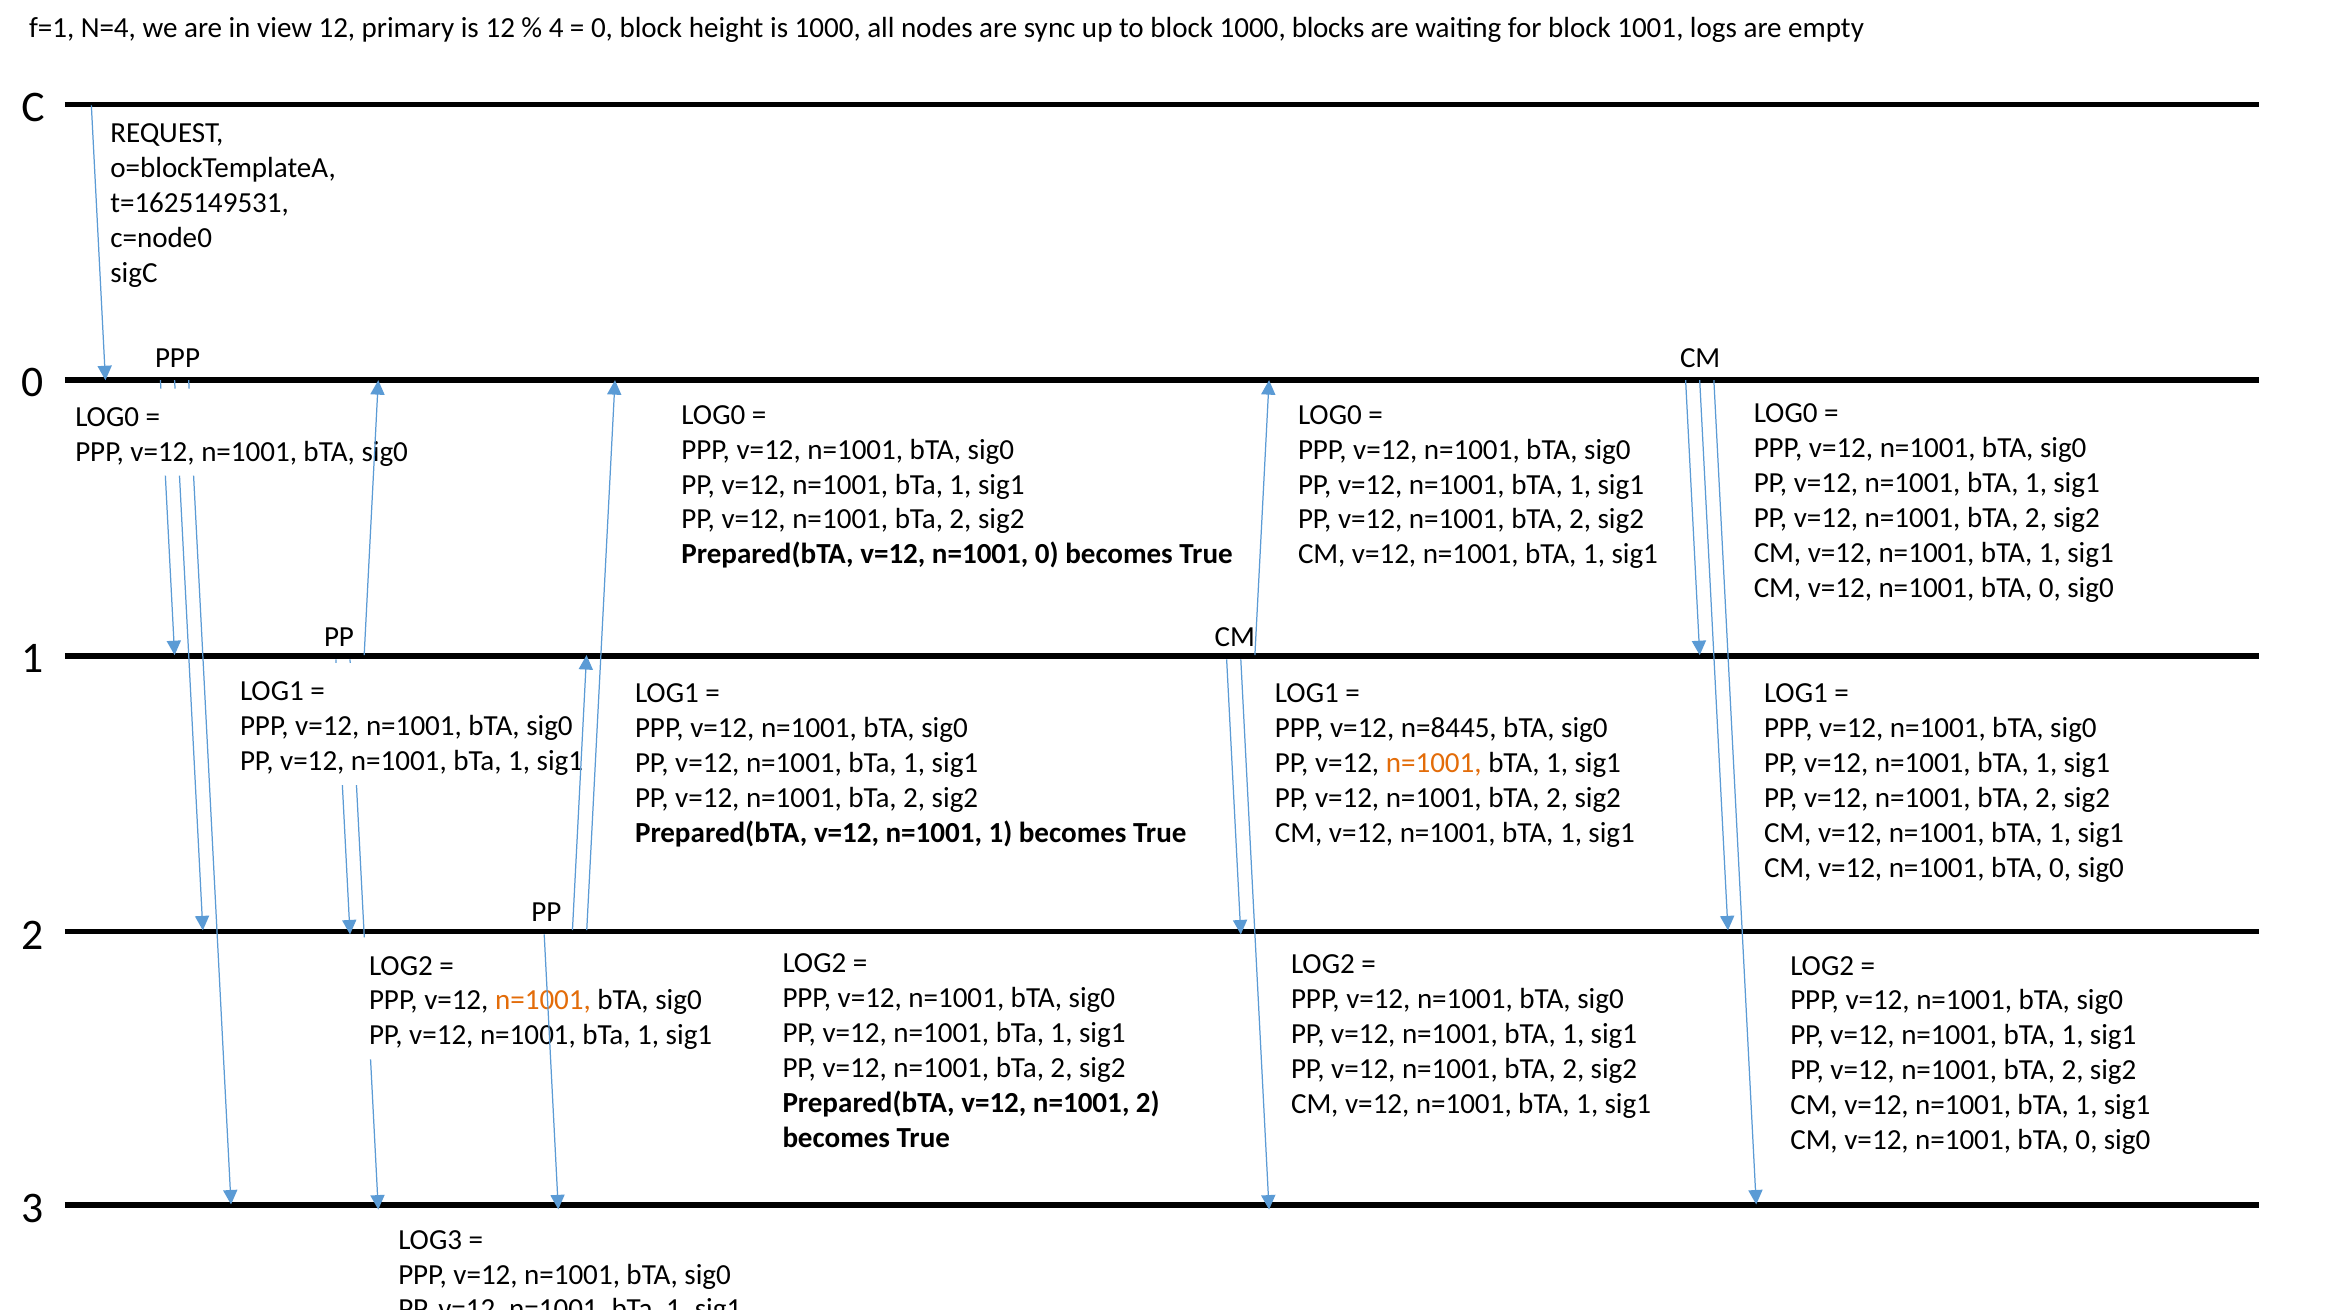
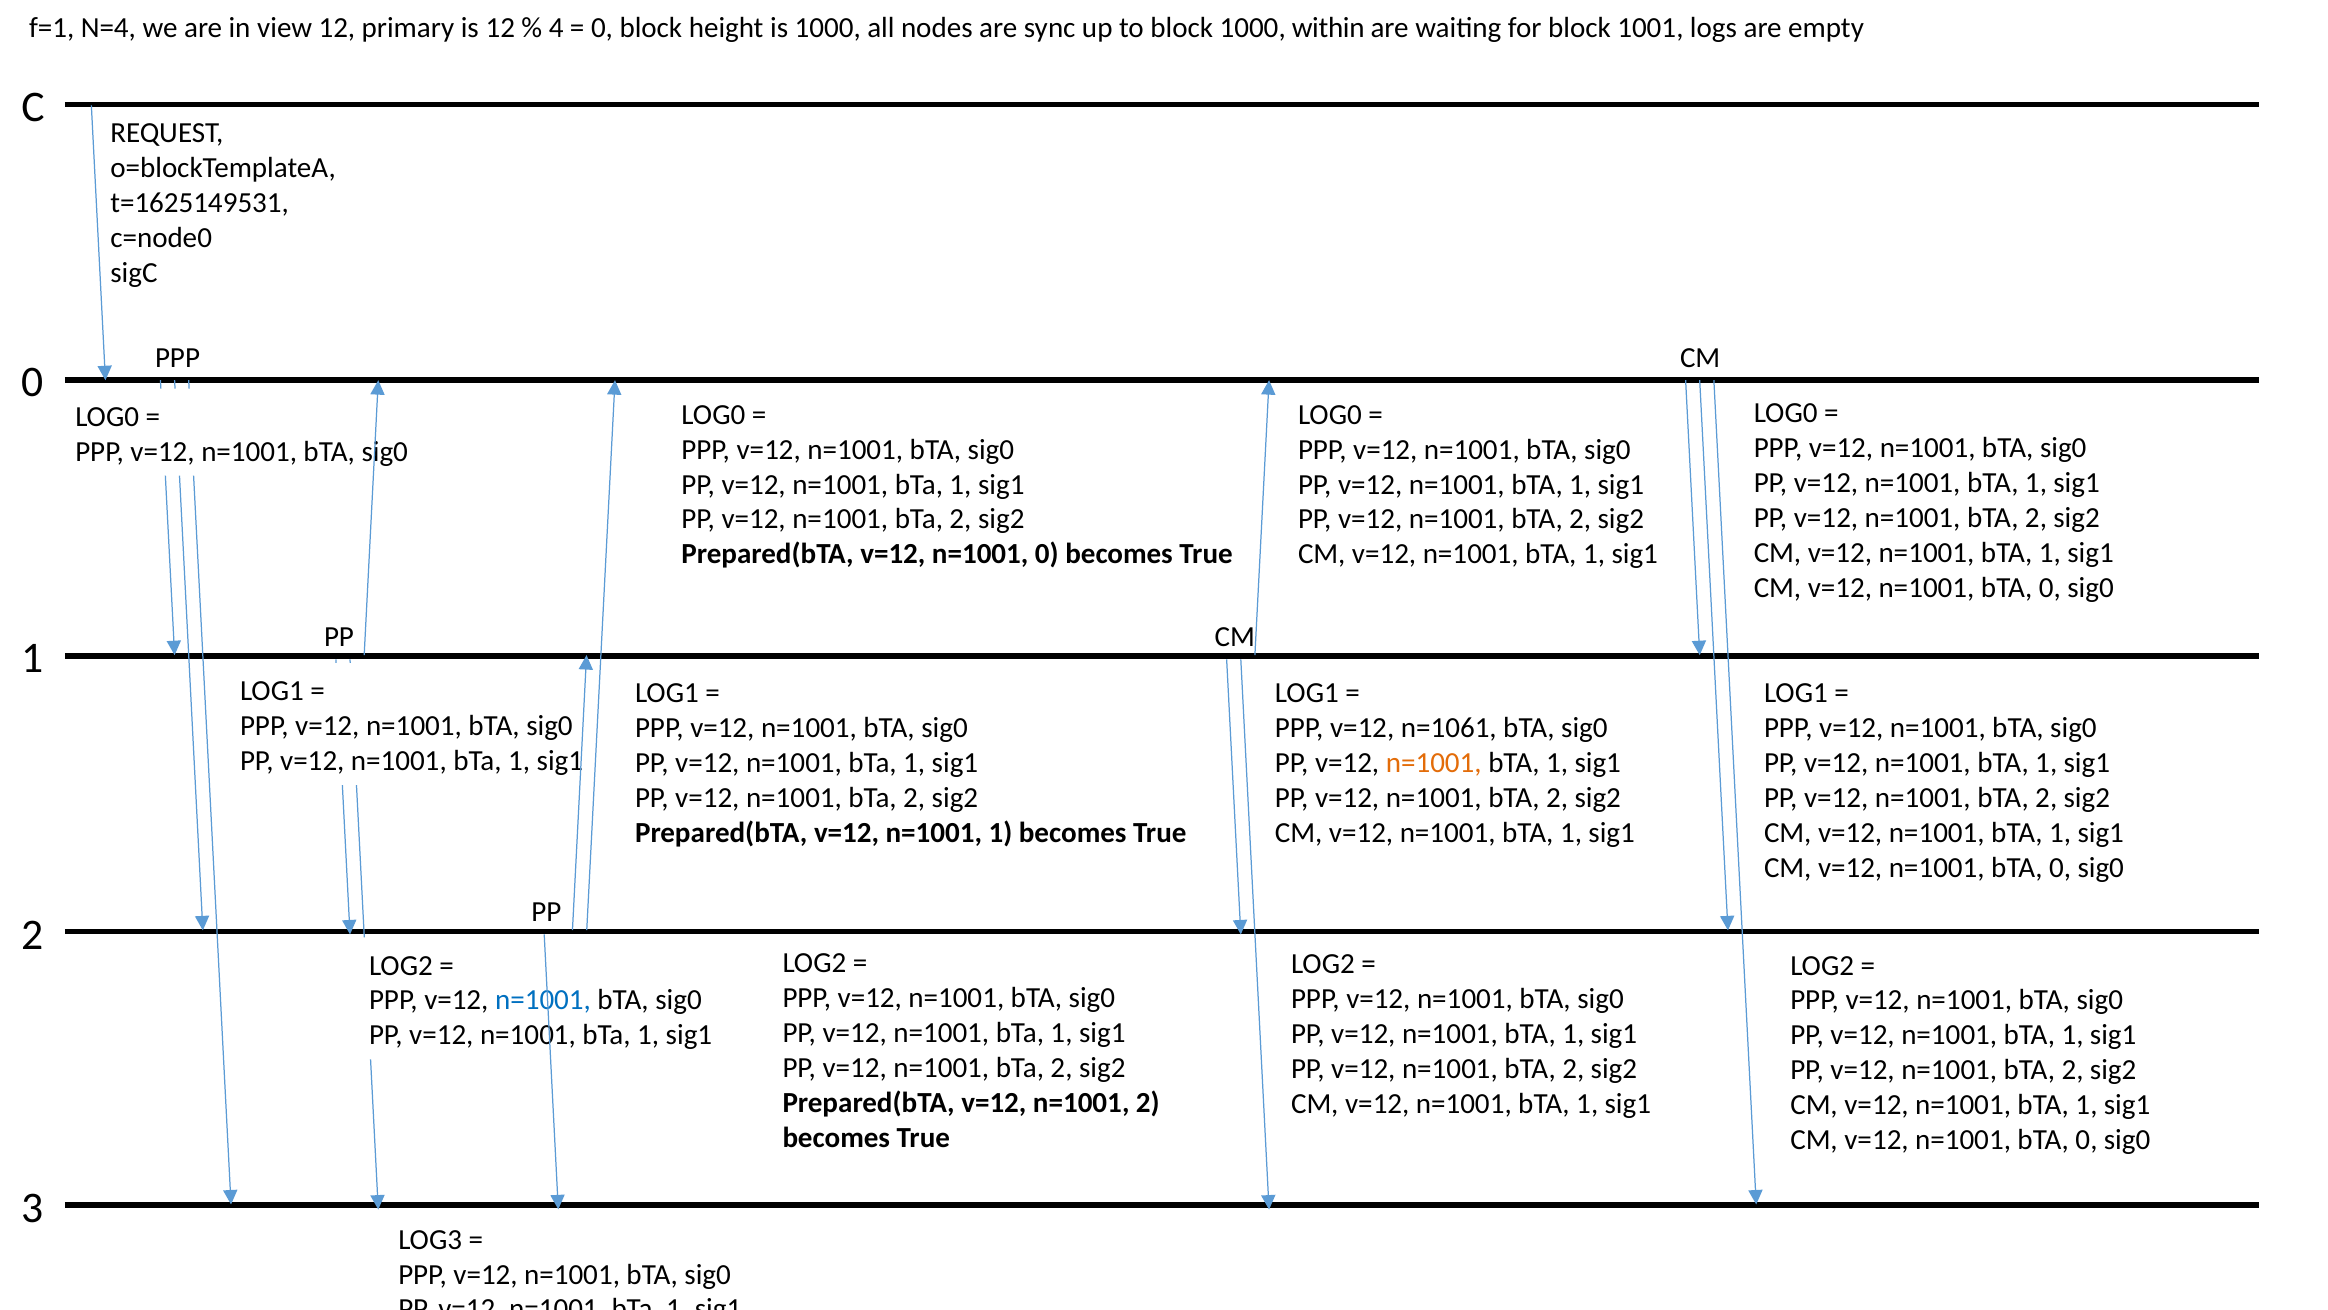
blocks: blocks -> within (1328, 28)
n=8445: n=8445 -> n=1061 (1449, 728)
n=1001 colour: orange -> blue (543, 1000)
